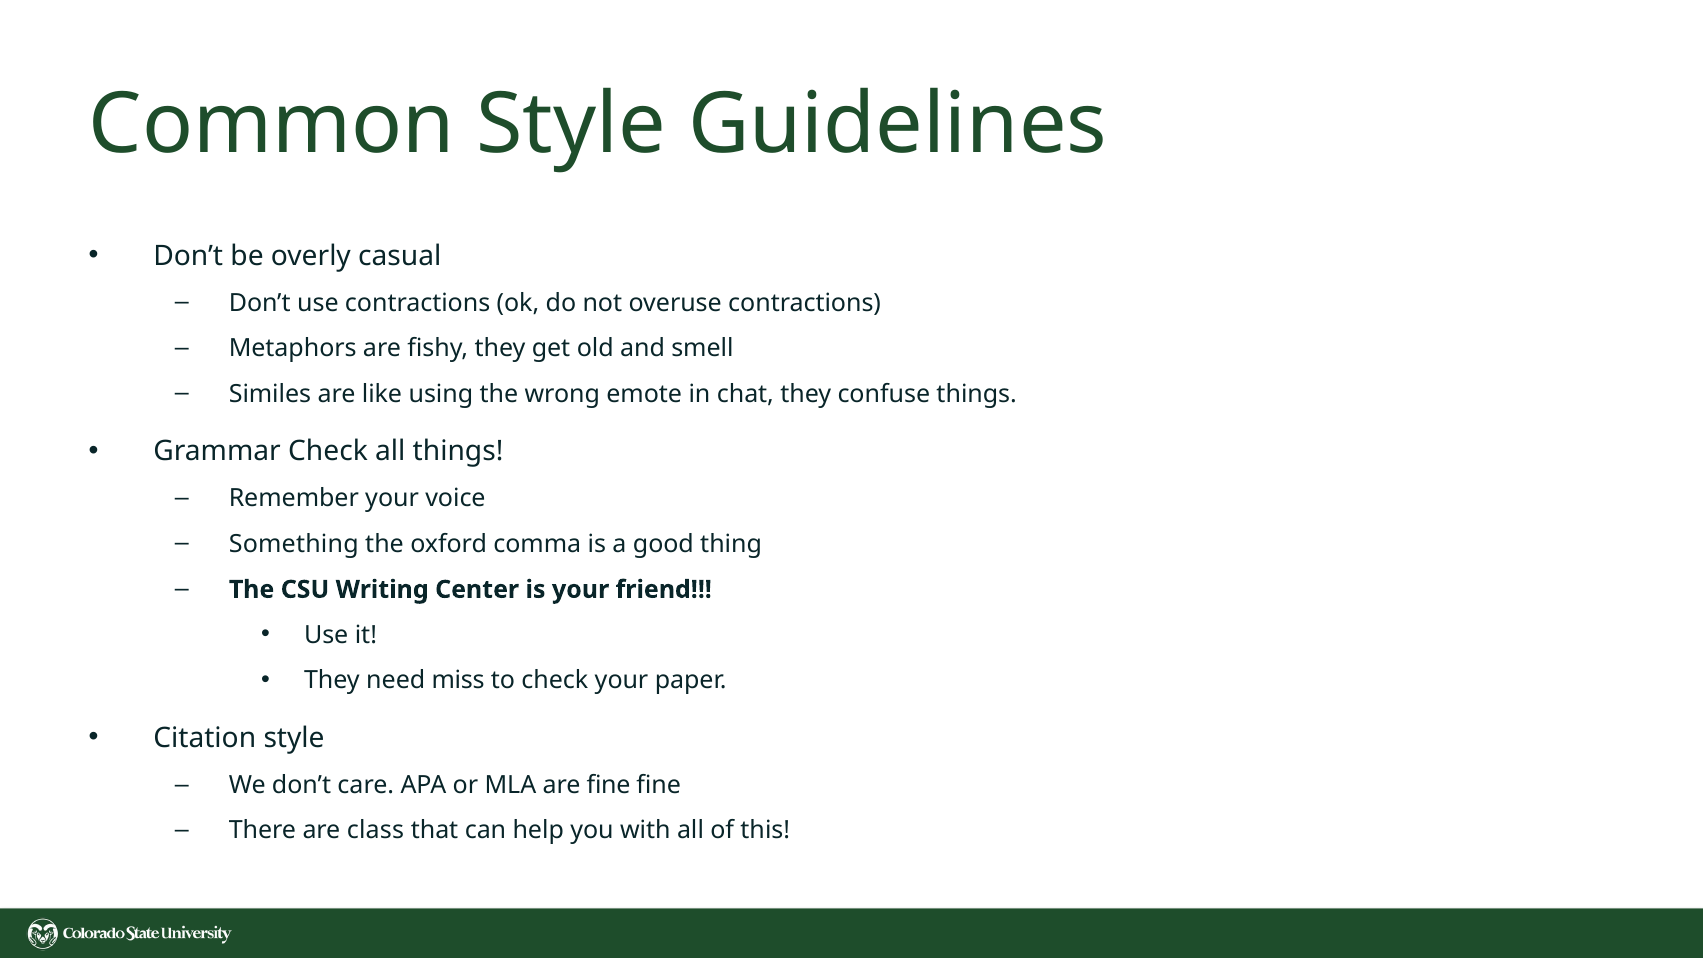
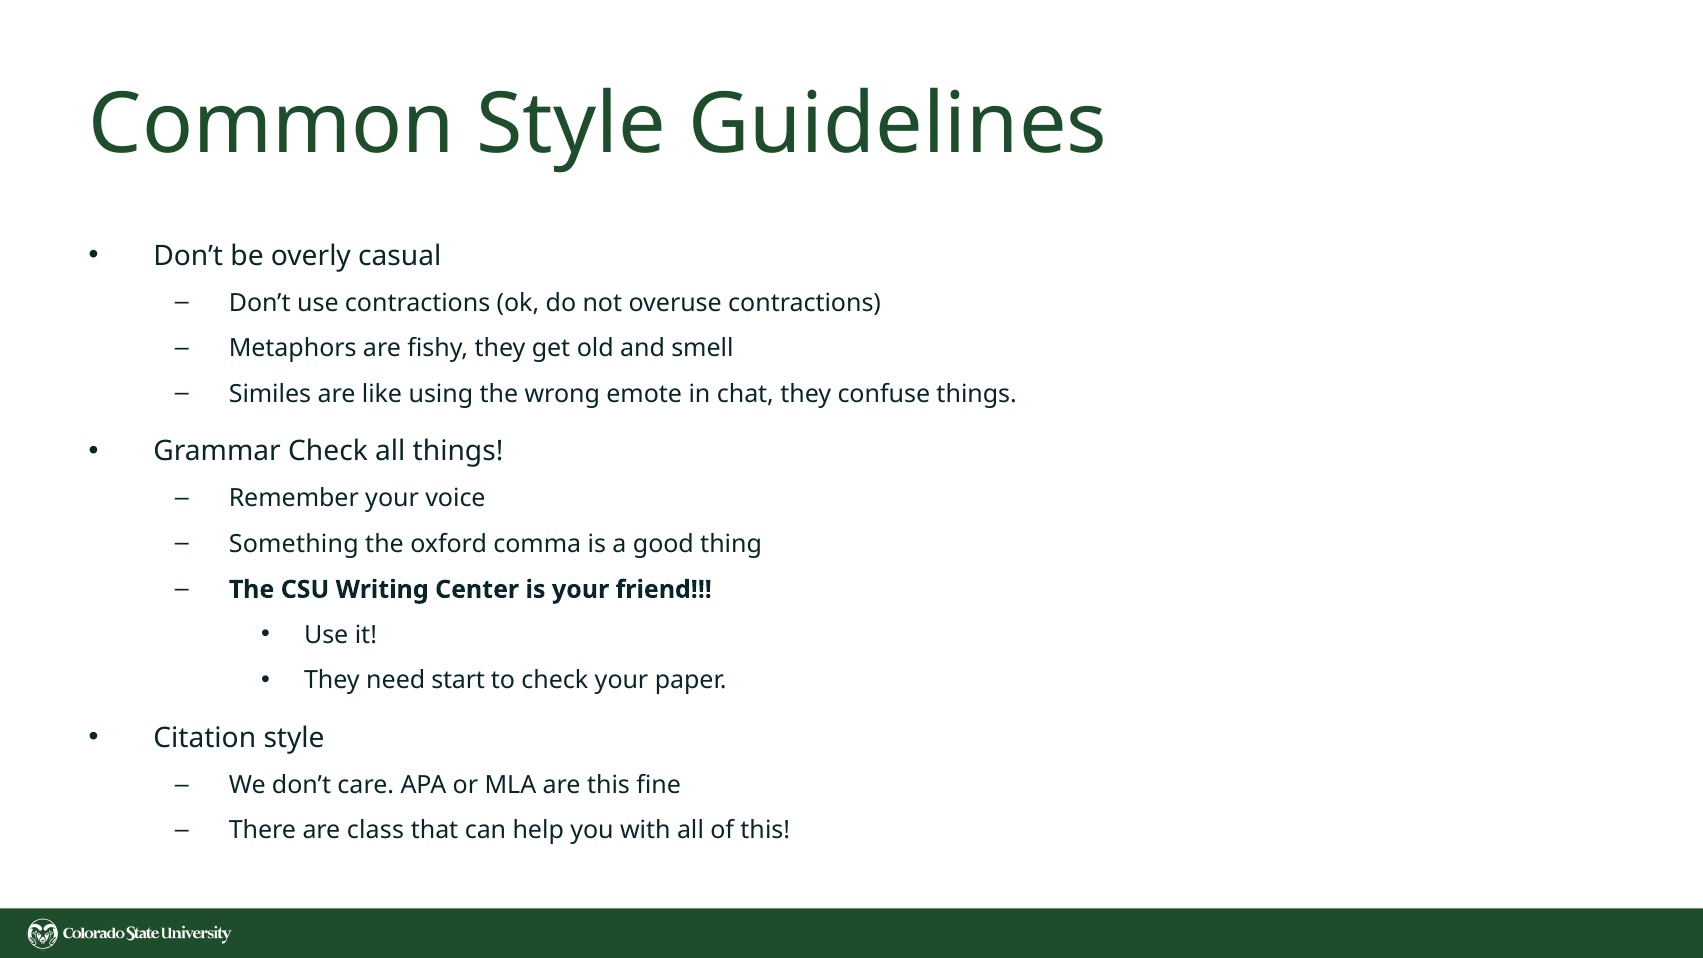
miss: miss -> start (458, 680)
are fine: fine -> this (609, 785)
